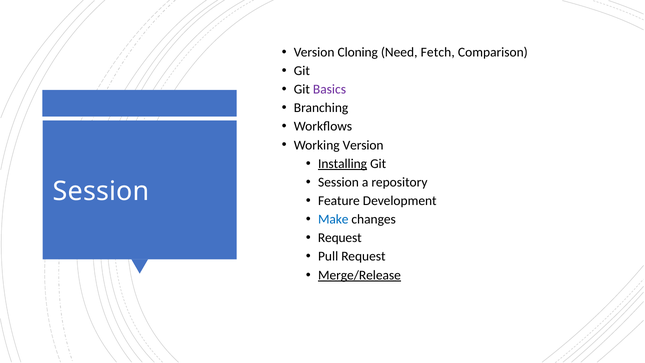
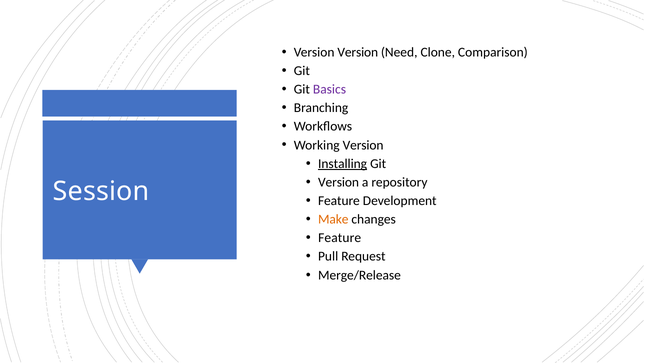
Version Cloning: Cloning -> Version (358, 52)
Fetch: Fetch -> Clone (438, 52)
Session: Session -> Version (339, 182)
Make colour: blue -> orange (333, 219)
Request: Request -> Feature (340, 238)
Merge/Release underline: present -> none (359, 275)
